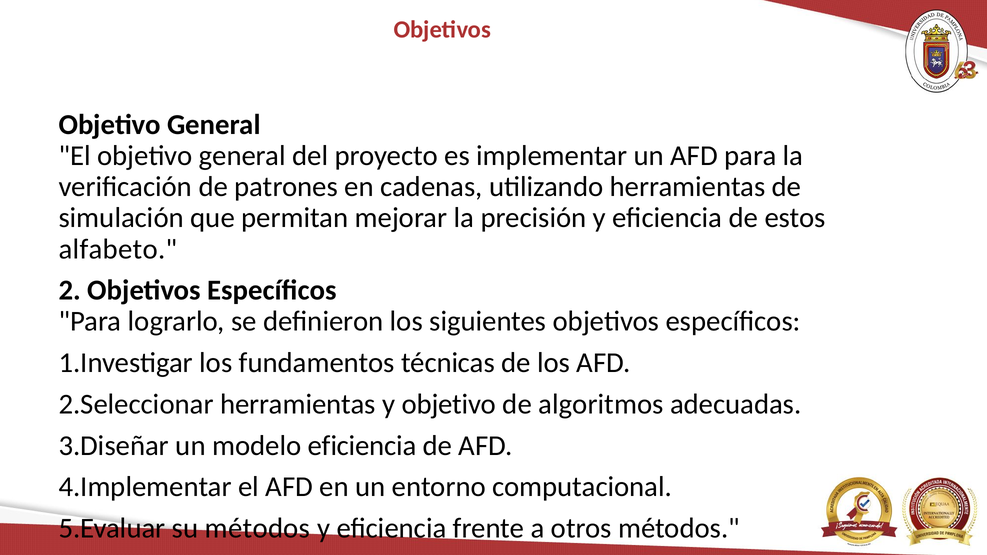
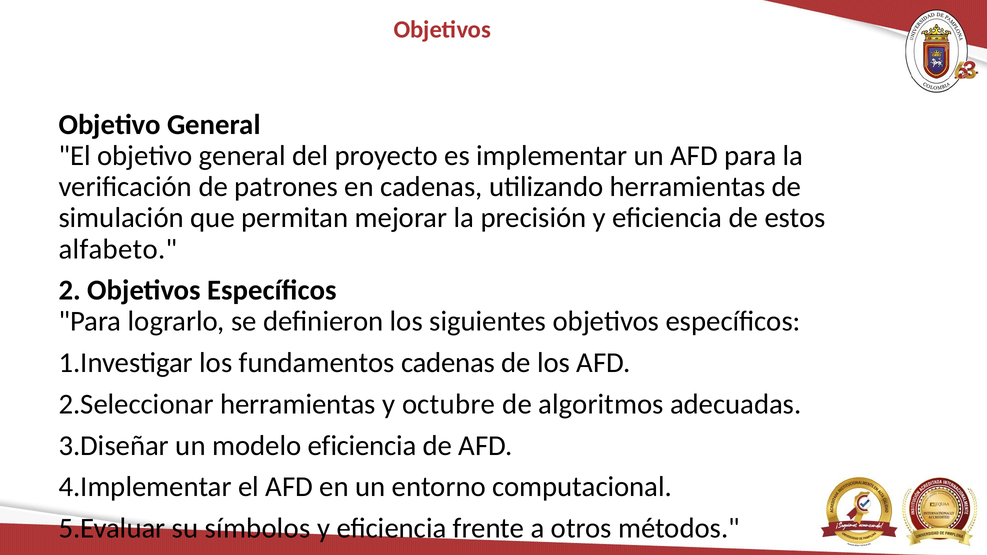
fundamentos técnicas: técnicas -> cadenas (448, 363)
y objetivo: objetivo -> octubre (449, 404)
su métodos: métodos -> símbolos (258, 528)
